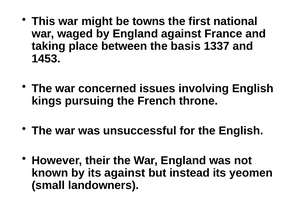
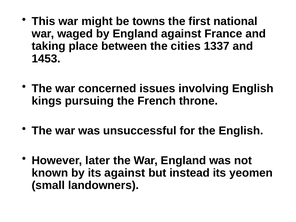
basis: basis -> cities (186, 46)
their: their -> later (98, 160)
